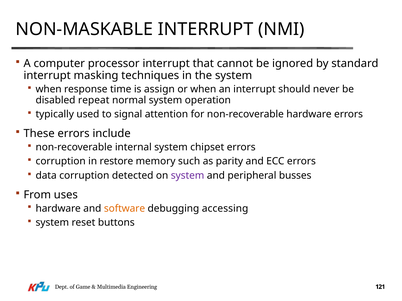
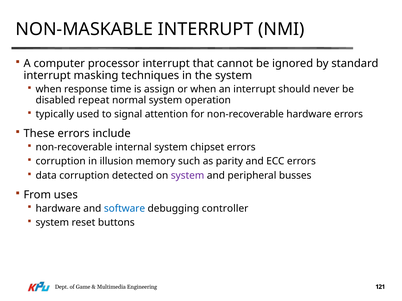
restore: restore -> illusion (116, 162)
software colour: orange -> blue (125, 209)
accessing: accessing -> controller (225, 209)
